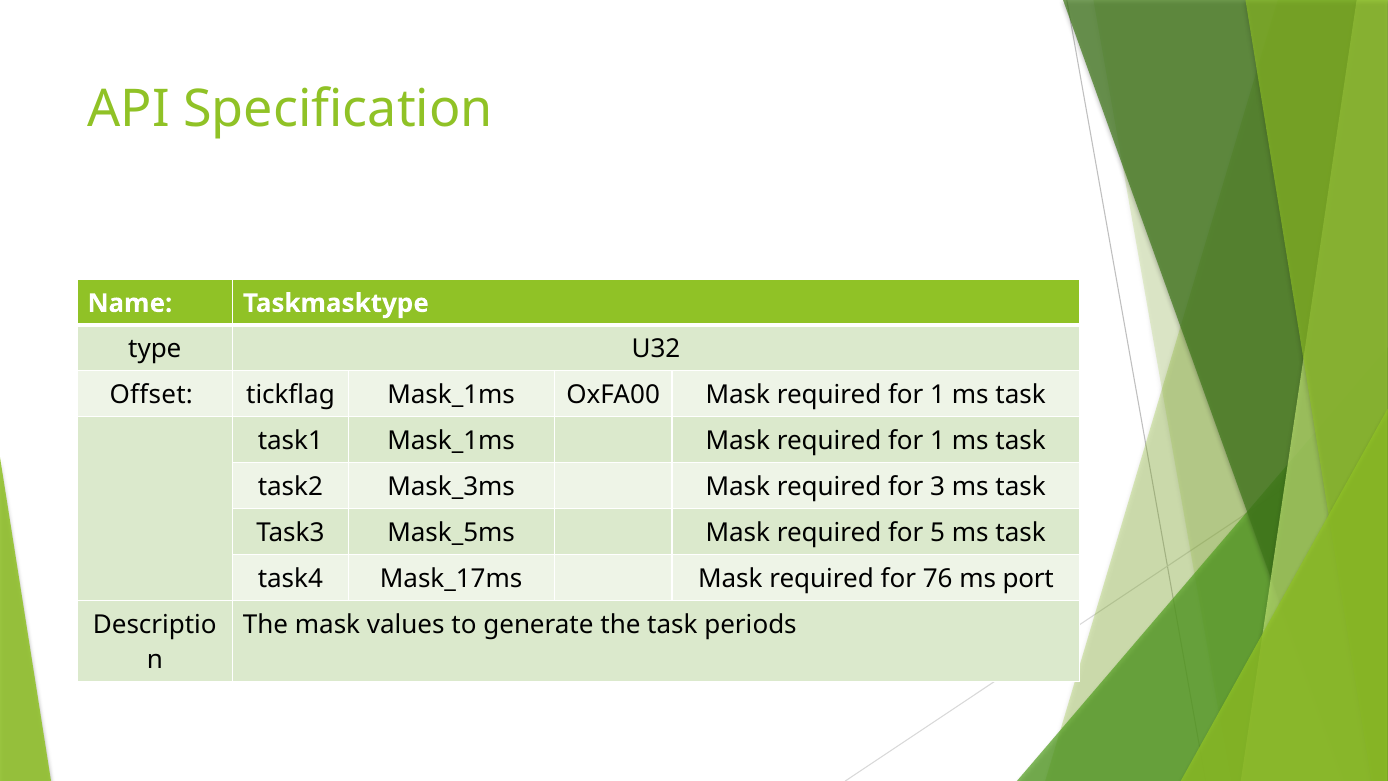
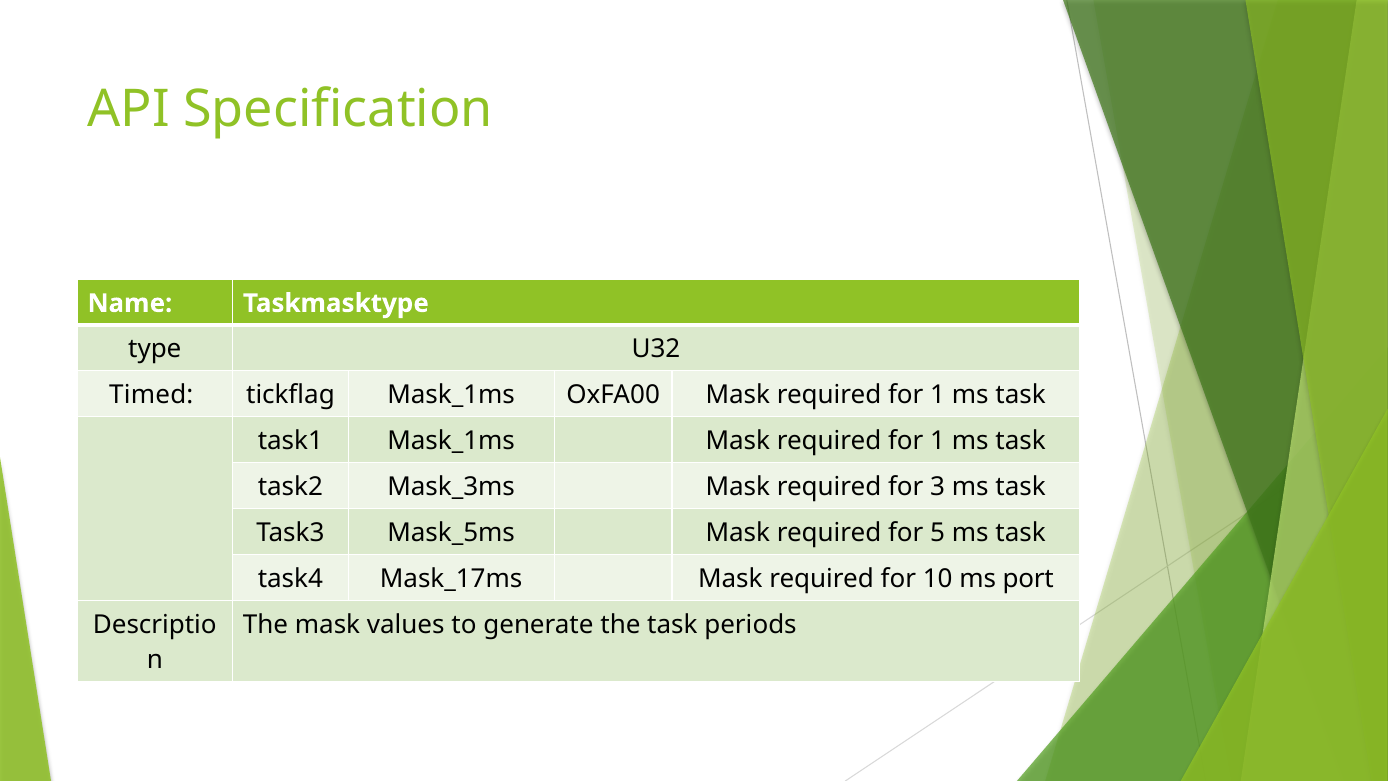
Offset: Offset -> Timed (151, 395)
76: 76 -> 10 (938, 578)
